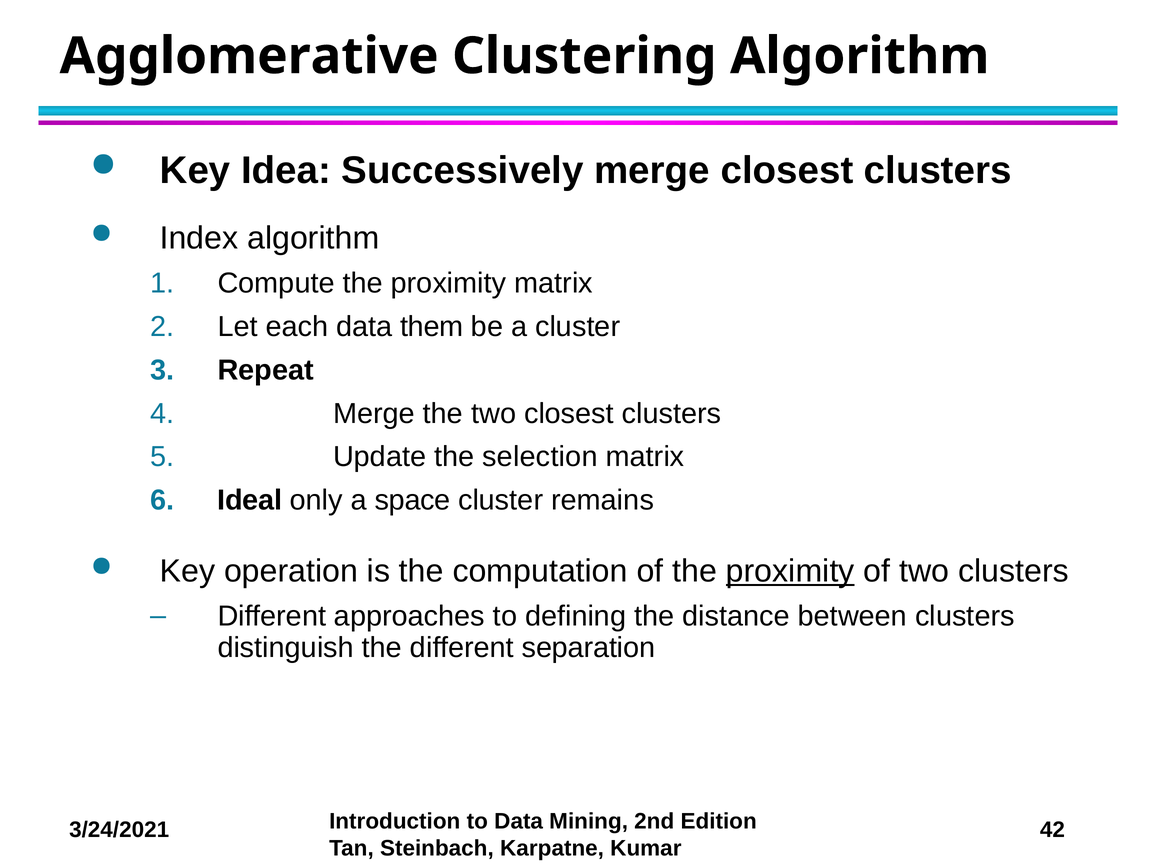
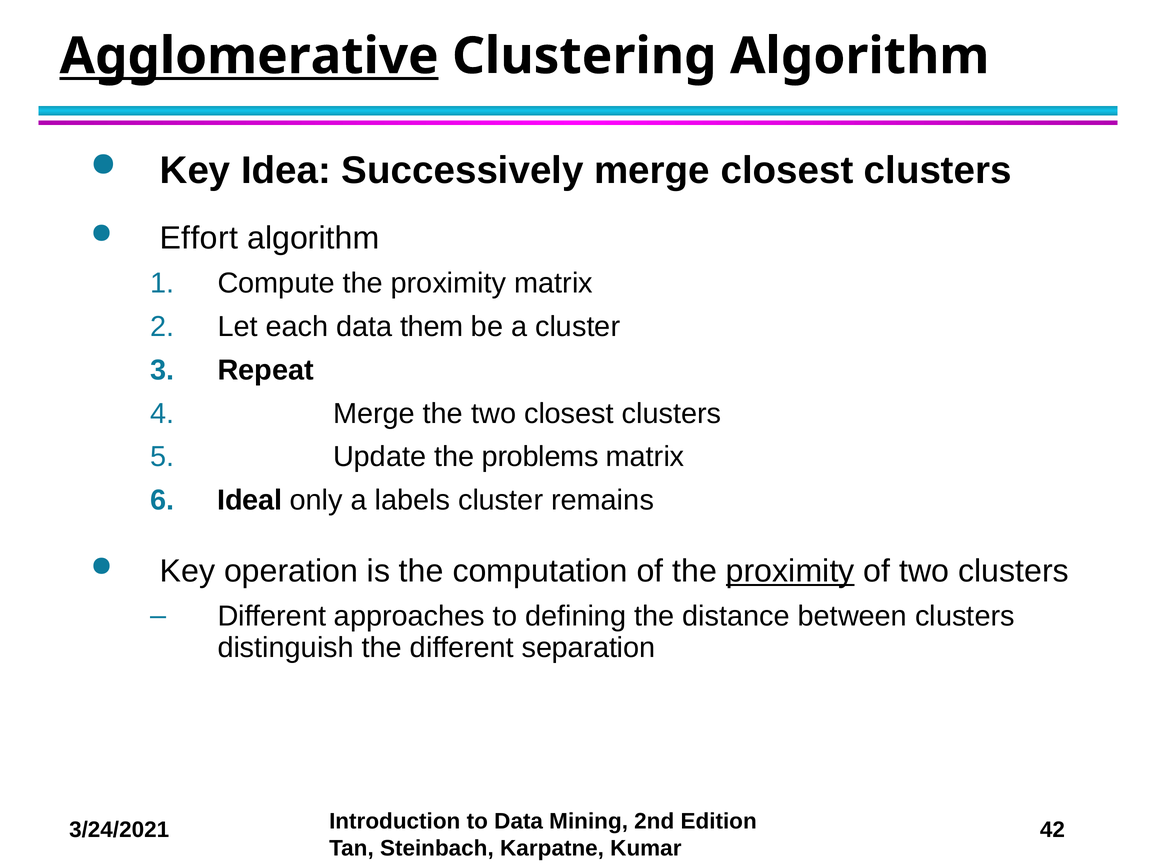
Agglomerative underline: none -> present (249, 56)
Index: Index -> Effort (199, 238)
selection: selection -> problems (540, 457)
space: space -> labels (412, 500)
